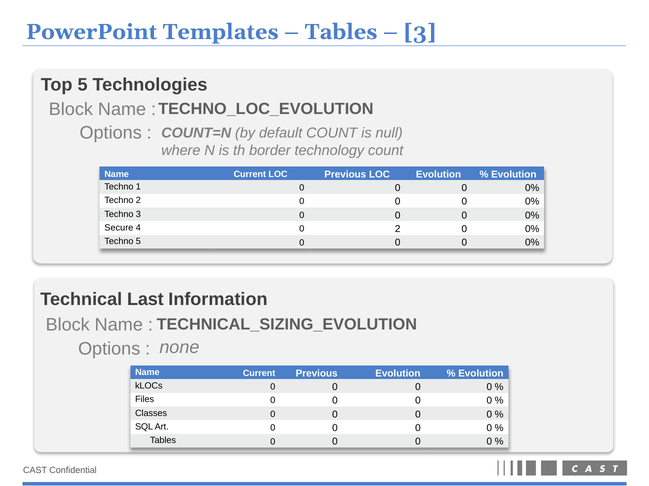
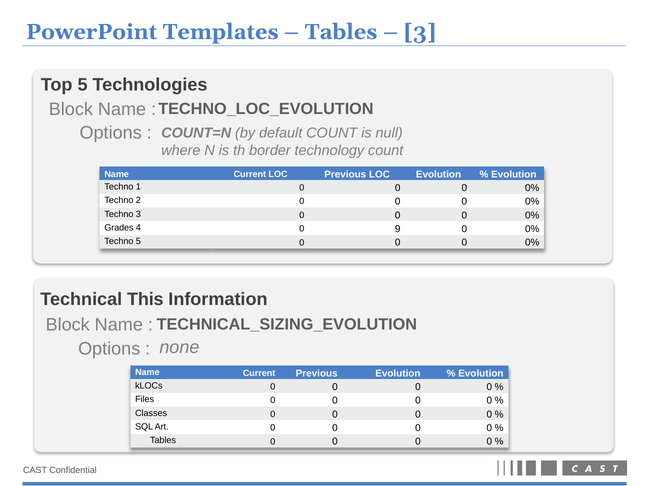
Secure: Secure -> Grades (119, 228)
0 2: 2 -> 9 (398, 229)
Last: Last -> This (145, 300)
